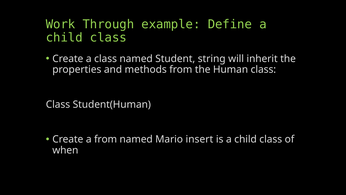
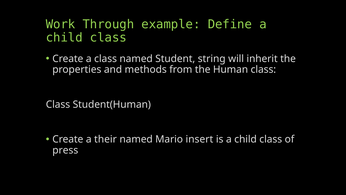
a from: from -> their (105, 139)
when: when -> press (65, 150)
